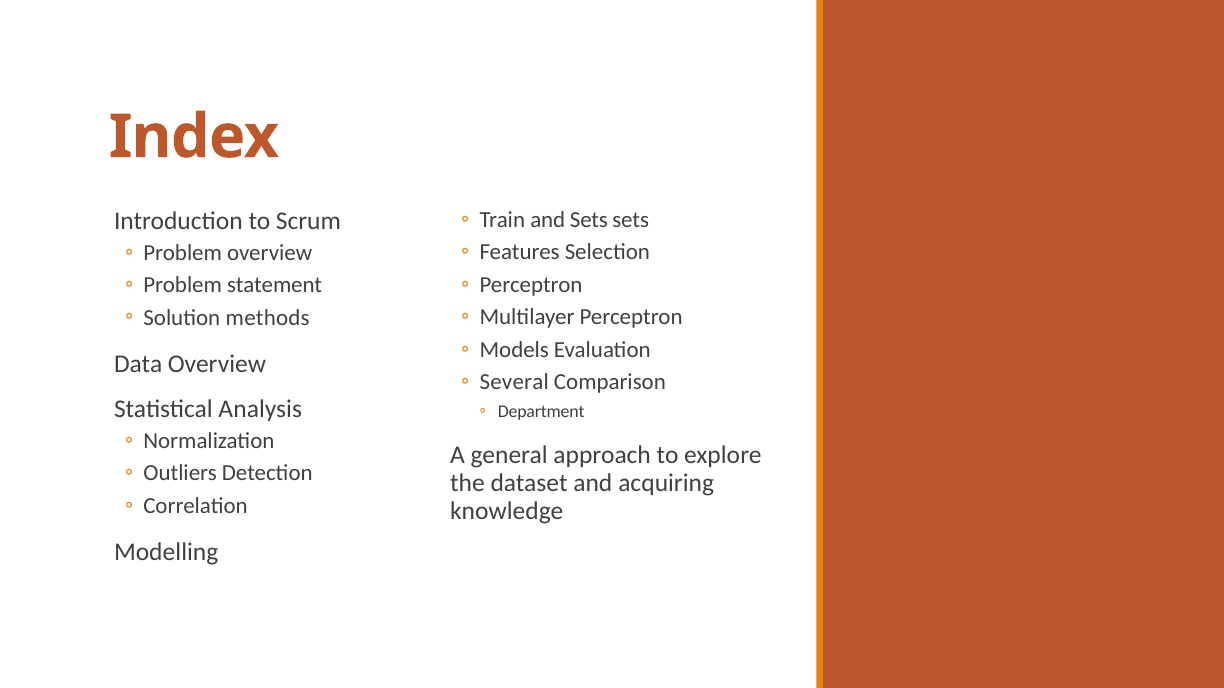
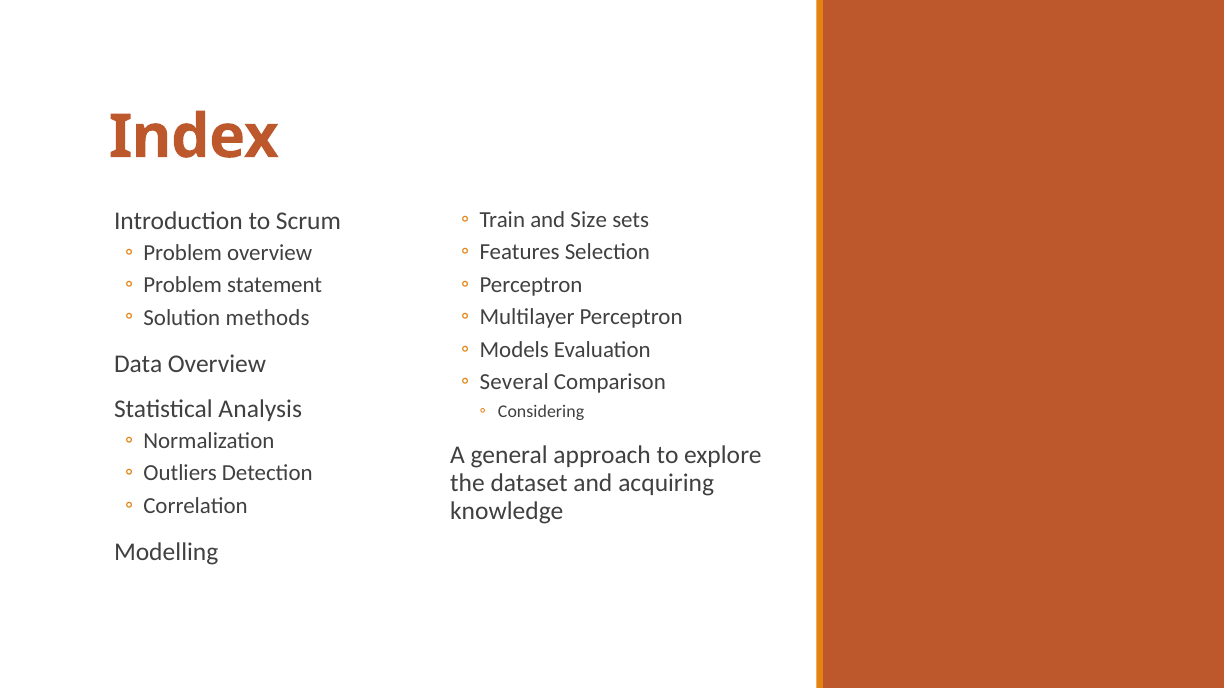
and Sets: Sets -> Size (589, 220)
Department: Department -> Considering (541, 412)
